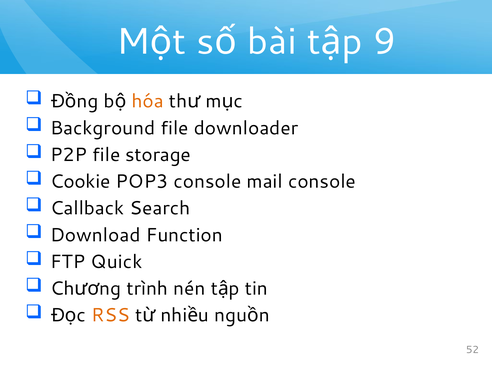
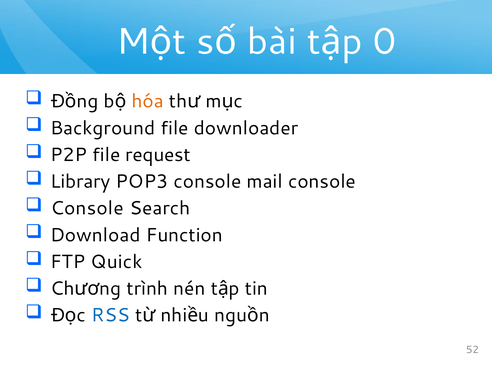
9: 9 -> 0 (384, 42)
storage: storage -> request (158, 155)
Cookie: Cookie -> Library (80, 182)
Callback: Callback -> Console (87, 208)
RSS colour: orange -> blue (110, 315)
